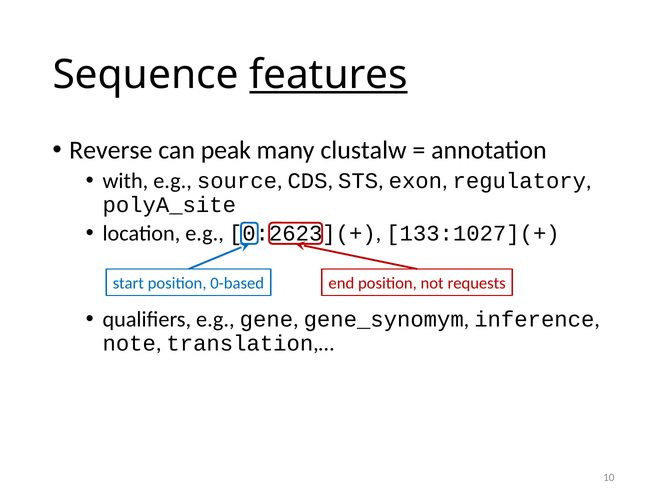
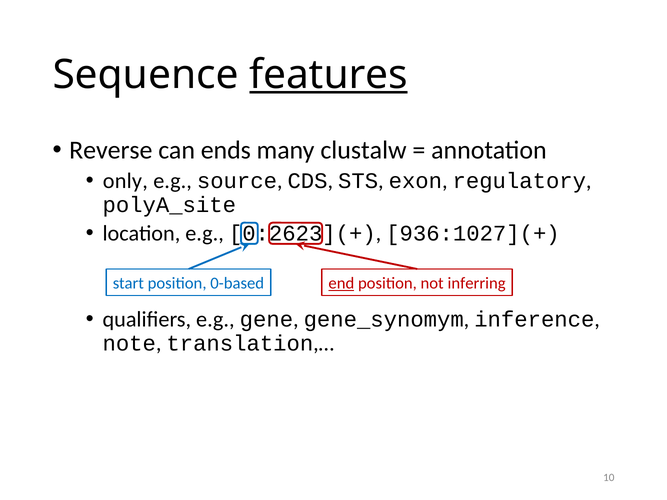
peak: peak -> ends (226, 150)
with: with -> only (125, 181)
133:1027](+: 133:1027](+ -> 936:1027](+ (473, 234)
end underline: none -> present (341, 284)
requests: requests -> inferring (477, 284)
